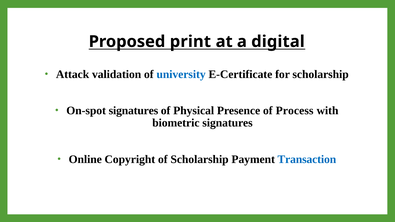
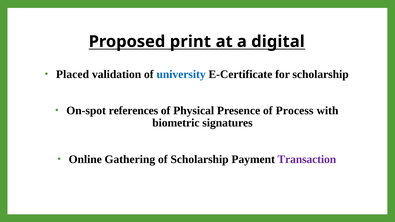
Attack: Attack -> Placed (73, 74)
On-spot signatures: signatures -> references (133, 111)
Copyright: Copyright -> Gathering (130, 159)
Transaction colour: blue -> purple (307, 159)
